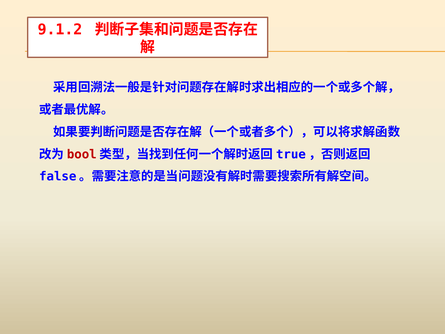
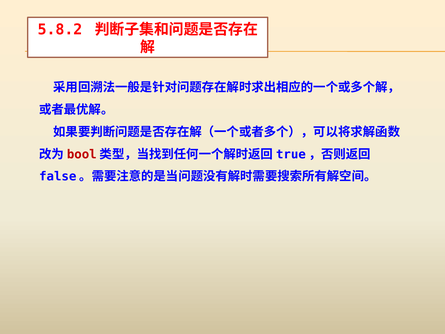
9.1.2: 9.1.2 -> 5.8.2 (60, 29)
